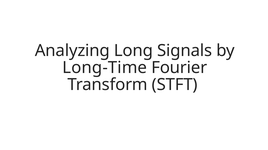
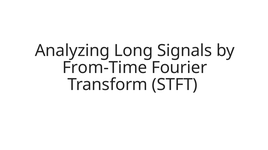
Long-Time: Long-Time -> From-Time (105, 68)
